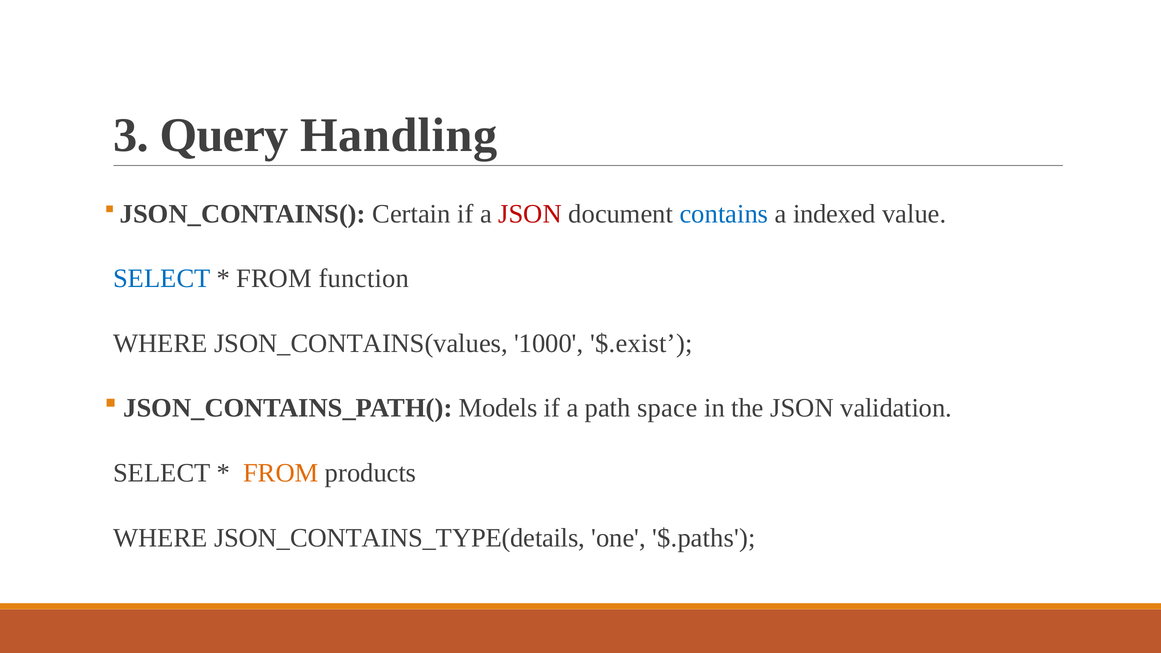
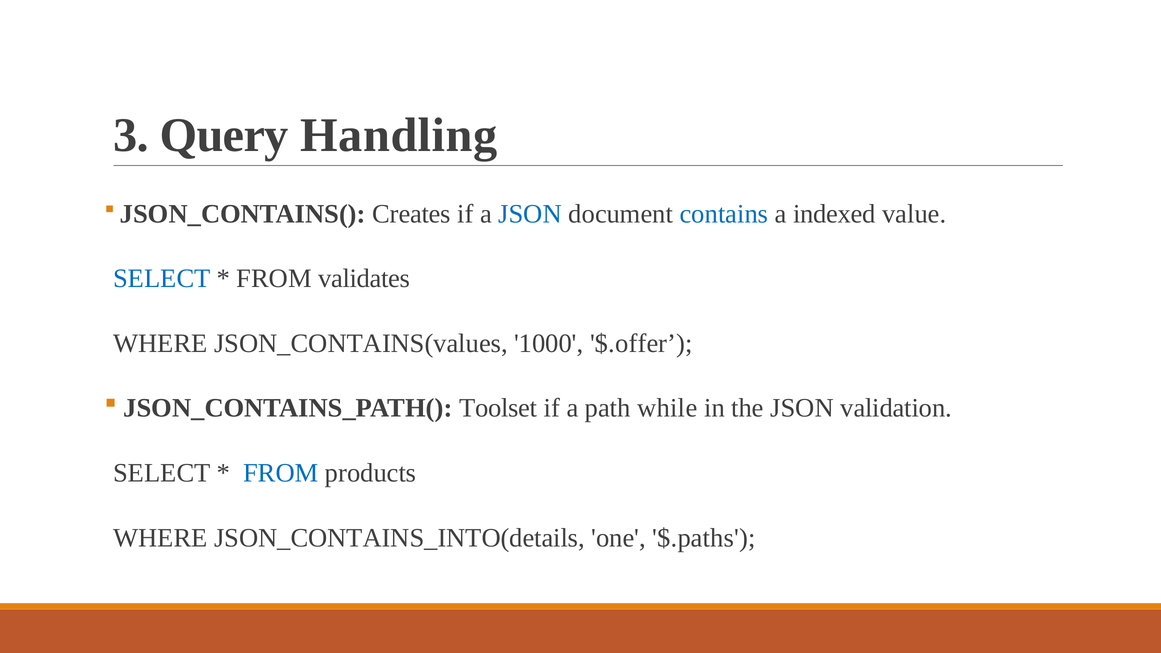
Certain: Certain -> Creates (412, 214)
JSON colour: red -> blue (530, 214)
function: function -> validates (364, 279)
$.exist: $.exist -> $.offer (641, 343)
Models: Models -> Toolset (498, 408)
space: space -> while (667, 408)
FROM colour: orange -> blue (281, 473)
JSON_CONTAINS_TYPE(details: JSON_CONTAINS_TYPE(details -> JSON_CONTAINS_INTO(details (399, 538)
